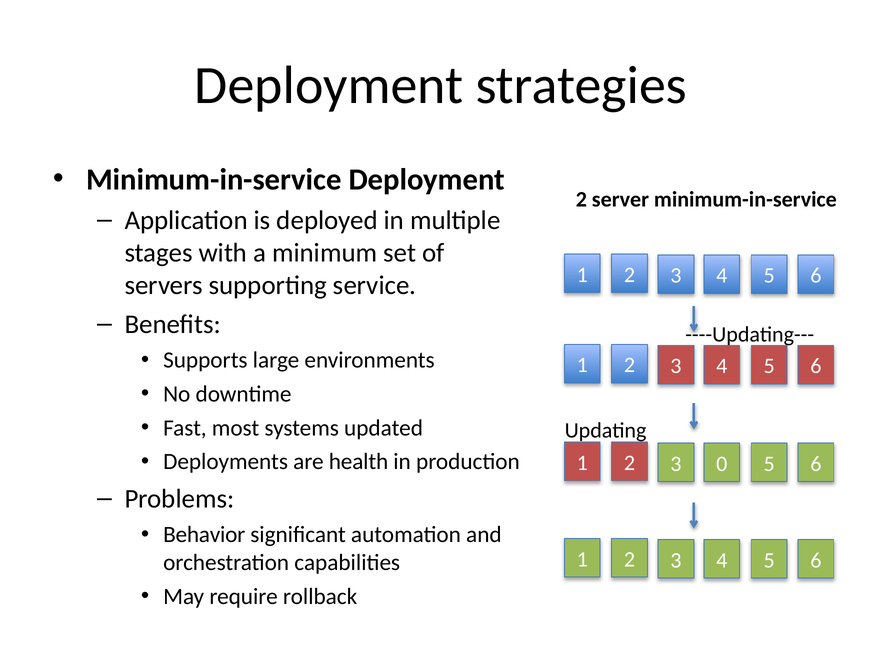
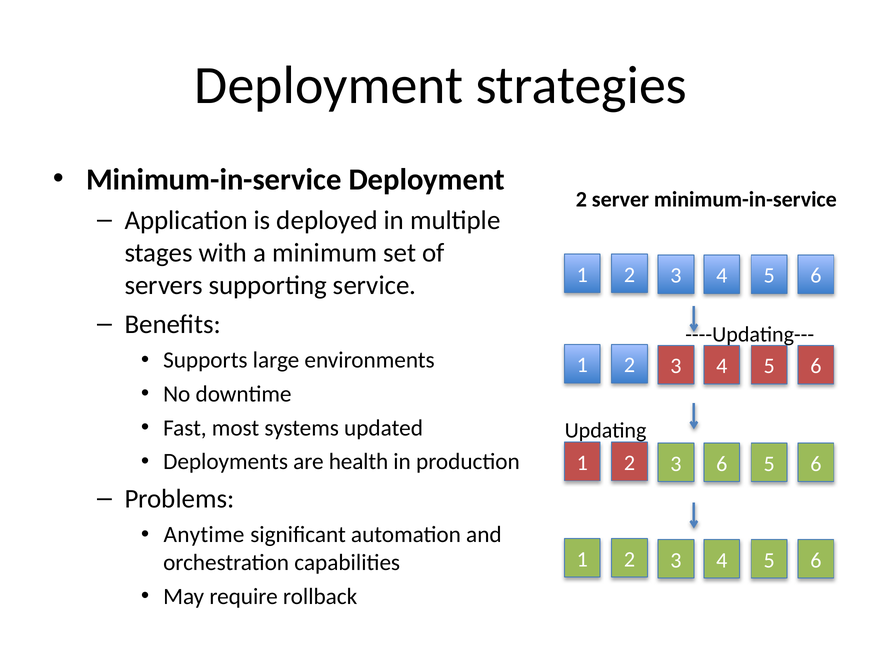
3 0: 0 -> 6 (722, 464)
Behavior: Behavior -> Anytime (204, 534)
